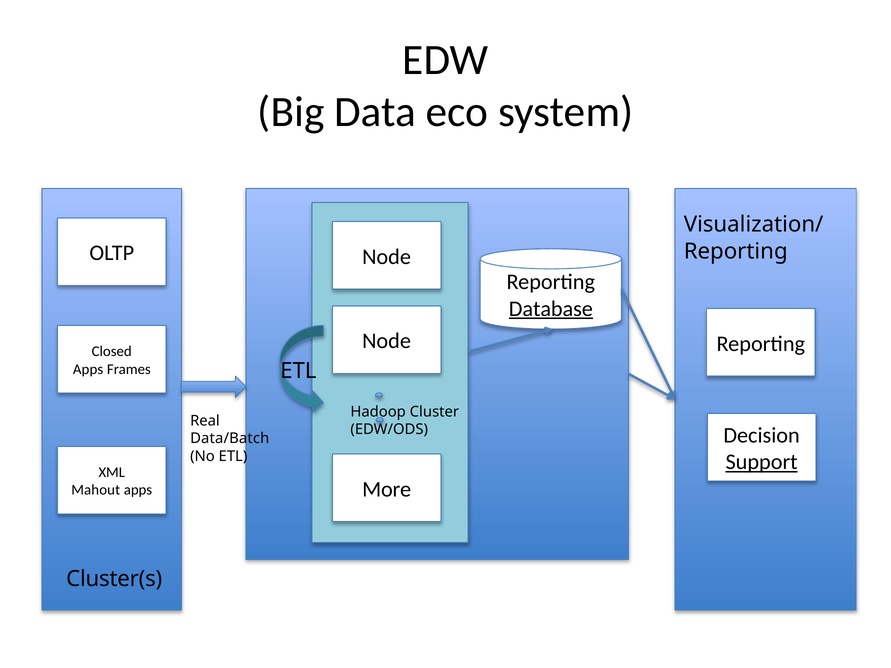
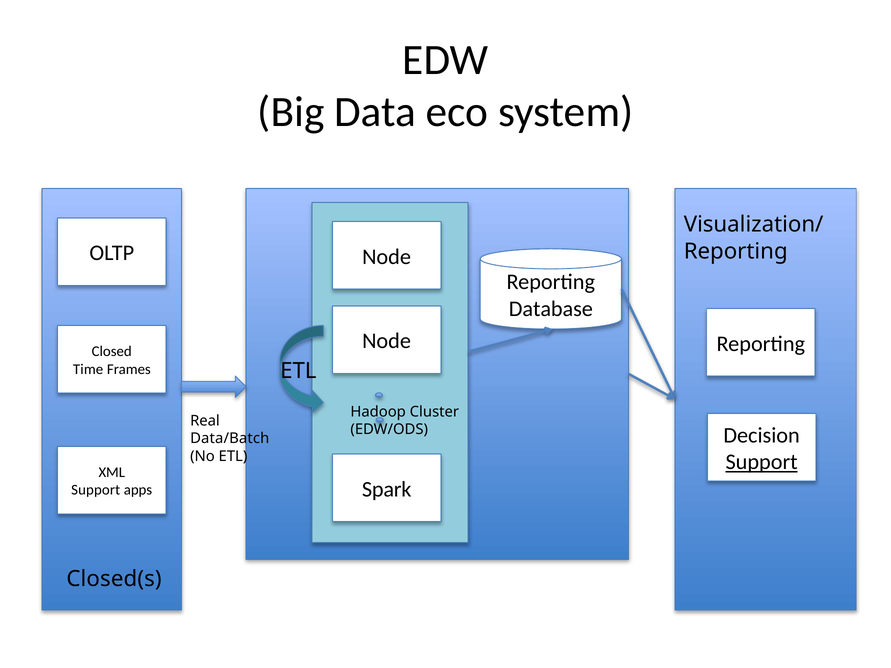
Database underline: present -> none (551, 309)
Apps: Apps -> Time (88, 369)
More: More -> Spark (387, 490)
Mahout: Mahout -> Support (96, 490)
Cluster(s: Cluster(s -> Closed(s (114, 579)
